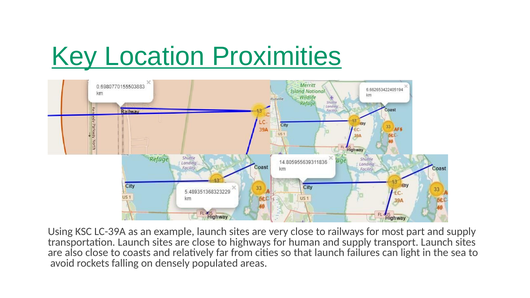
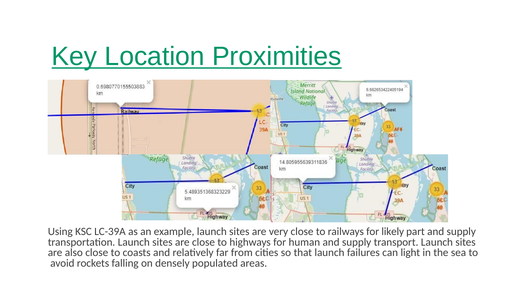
most: most -> likely (393, 232)
